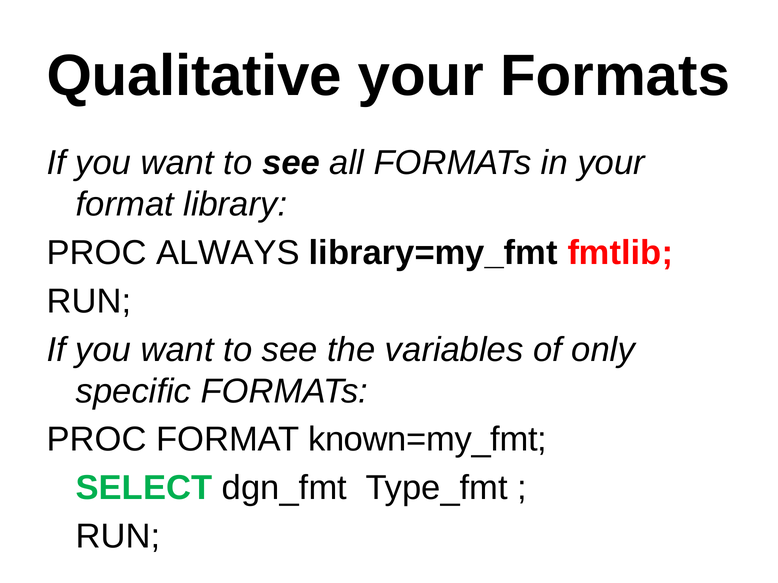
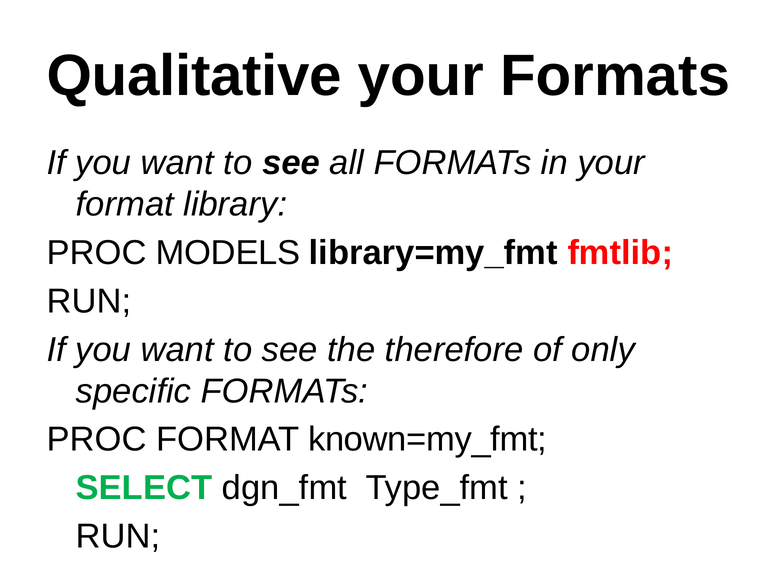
ALWAYS: ALWAYS -> MODELS (228, 253)
variables: variables -> therefore (454, 350)
